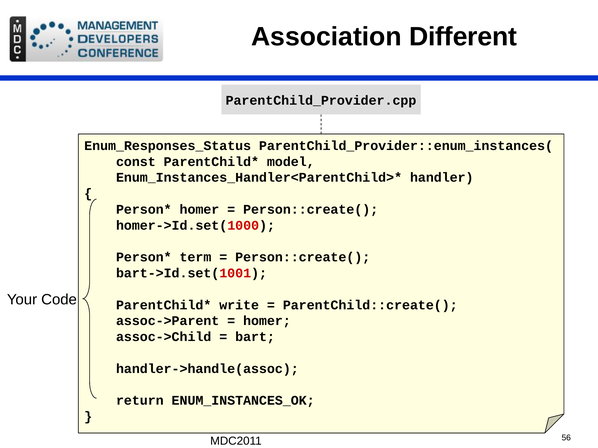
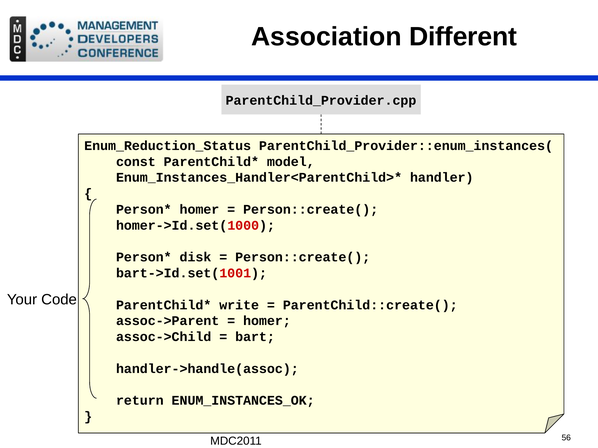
Enum_Responses_Status: Enum_Responses_Status -> Enum_Reduction_Status (168, 146)
term: term -> disk (195, 258)
